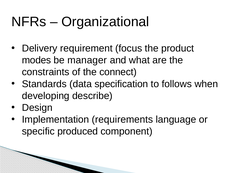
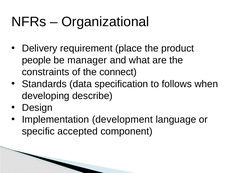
focus: focus -> place (129, 48)
modes: modes -> people (36, 60)
requirements: requirements -> development (122, 119)
produced: produced -> accepted (78, 131)
